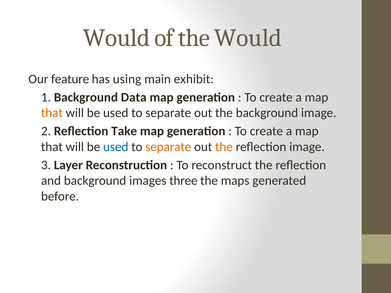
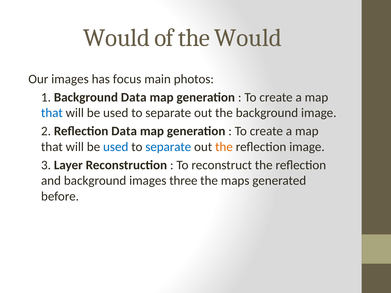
Our feature: feature -> images (70, 79)
using: using -> focus (127, 79)
exhibit: exhibit -> photos (194, 79)
that colour: orange -> blue (52, 113)
Reflection Take: Take -> Data (124, 131)
separate colour: orange -> blue (168, 147)
